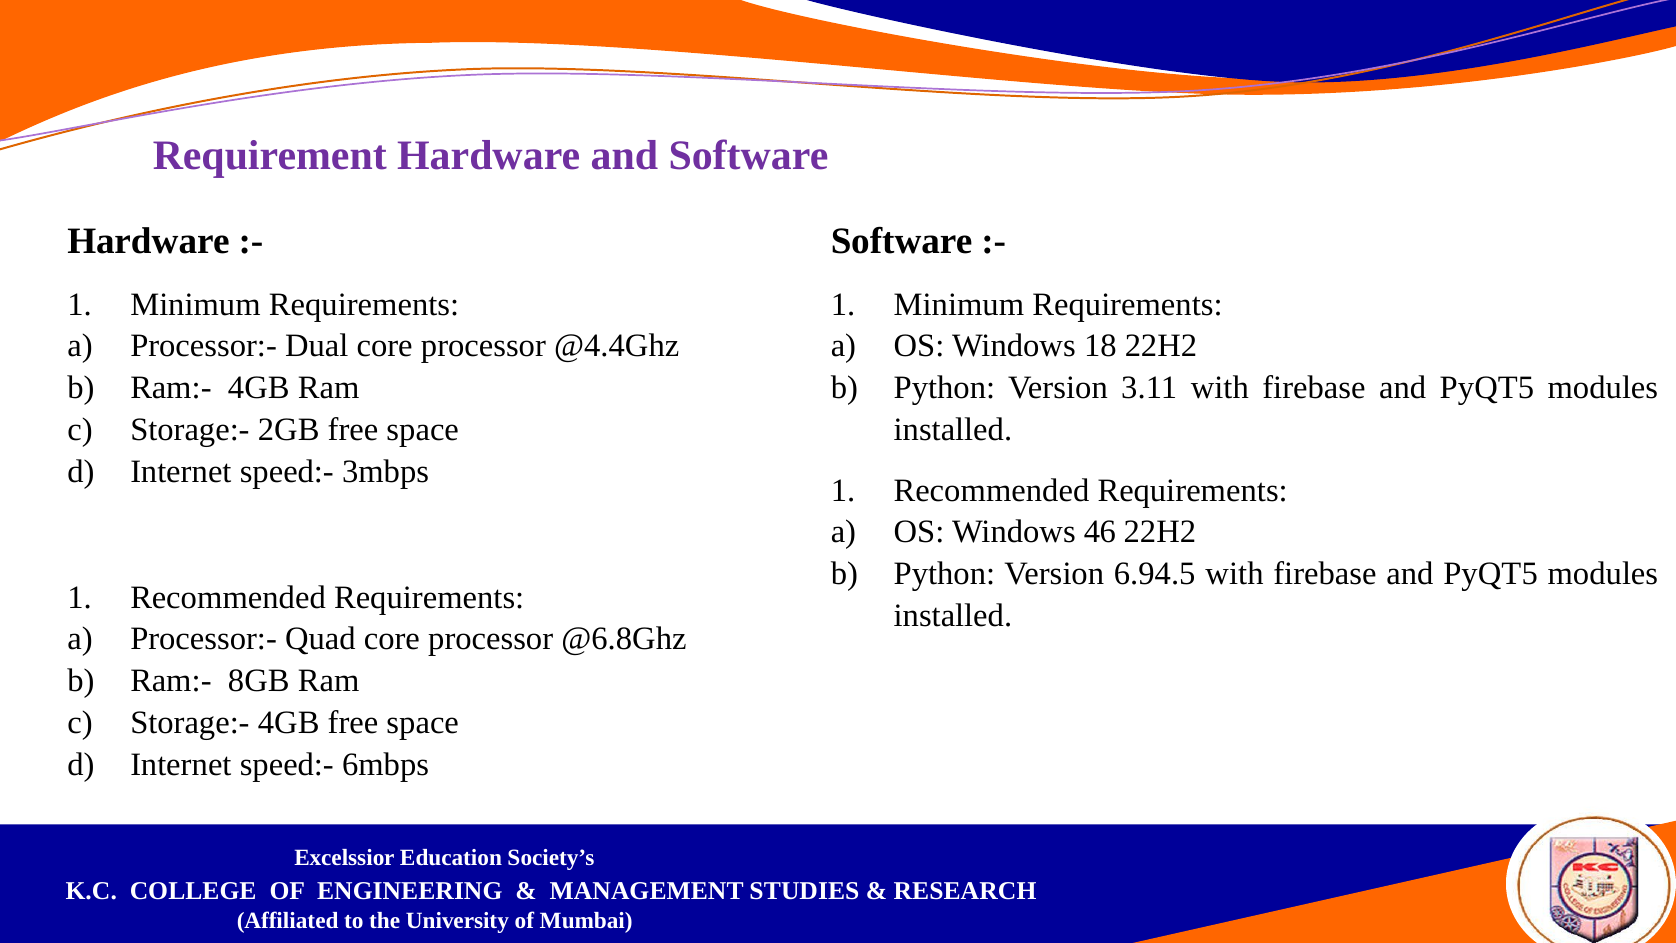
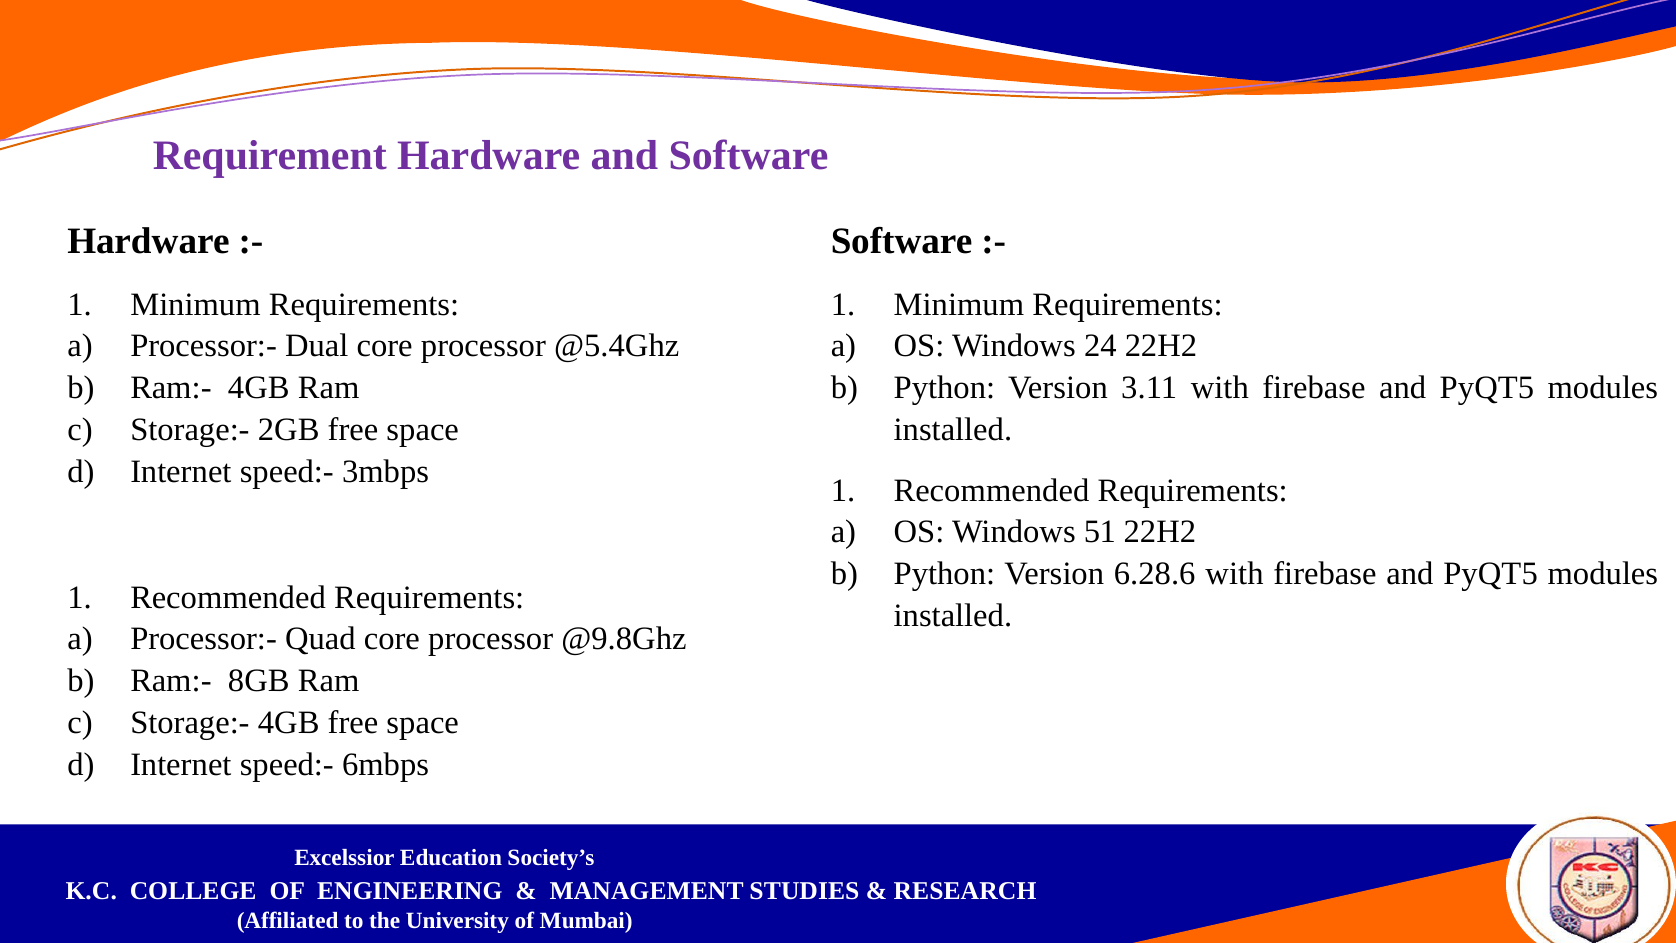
@4.4Ghz: @4.4Ghz -> @5.4Ghz (617, 346)
18: 18 -> 24 (1100, 346)
46: 46 -> 51 (1100, 532)
6.94.5: 6.94.5 -> 6.28.6 (1155, 574)
@6.8Ghz: @6.8Ghz -> @9.8Ghz (624, 639)
